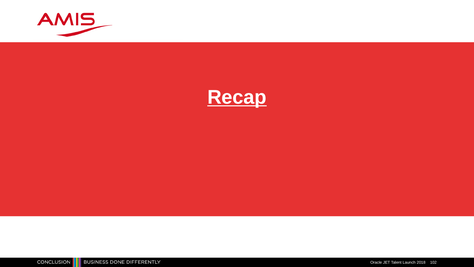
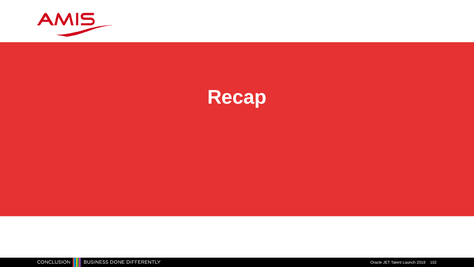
Recap underline: present -> none (237, 97)
